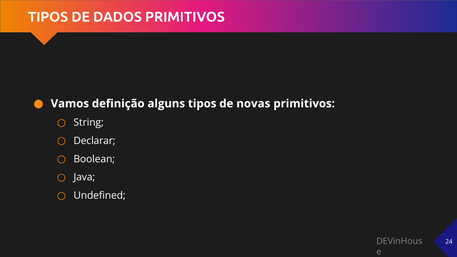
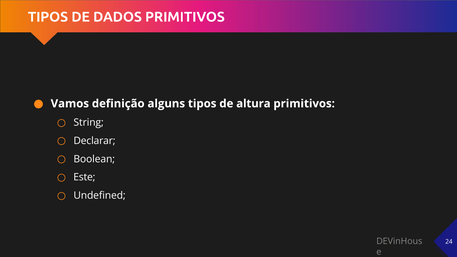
novas: novas -> altura (253, 104)
Java: Java -> Este (84, 177)
